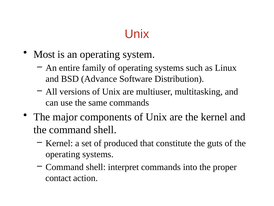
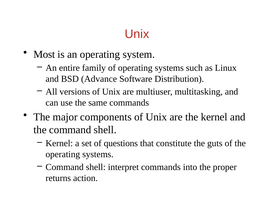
produced: produced -> questions (121, 143)
contact: contact -> returns (58, 178)
